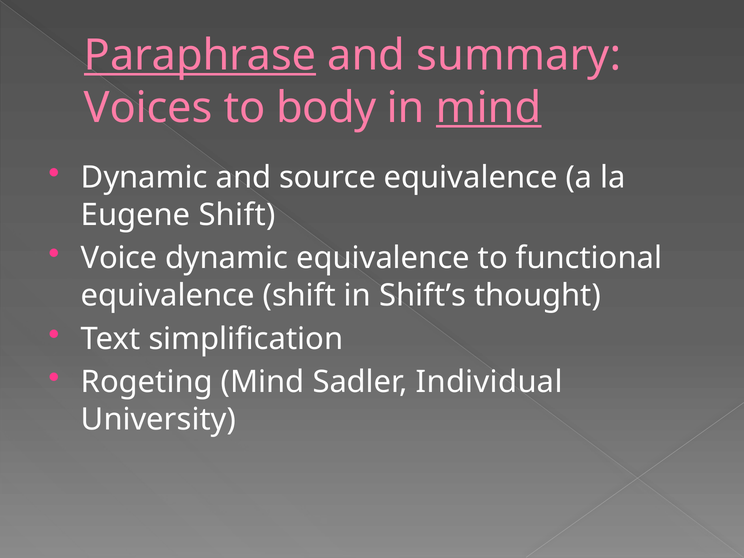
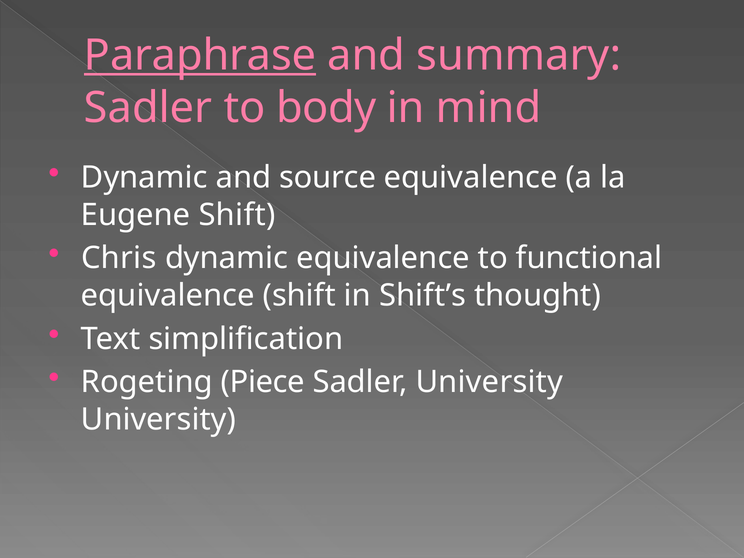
Voices: Voices -> Sadler (148, 108)
mind underline: present -> none (489, 108)
Voice: Voice -> Chris (119, 258)
Rogeting Mind: Mind -> Piece (263, 382)
Sadler Individual: Individual -> University (489, 382)
